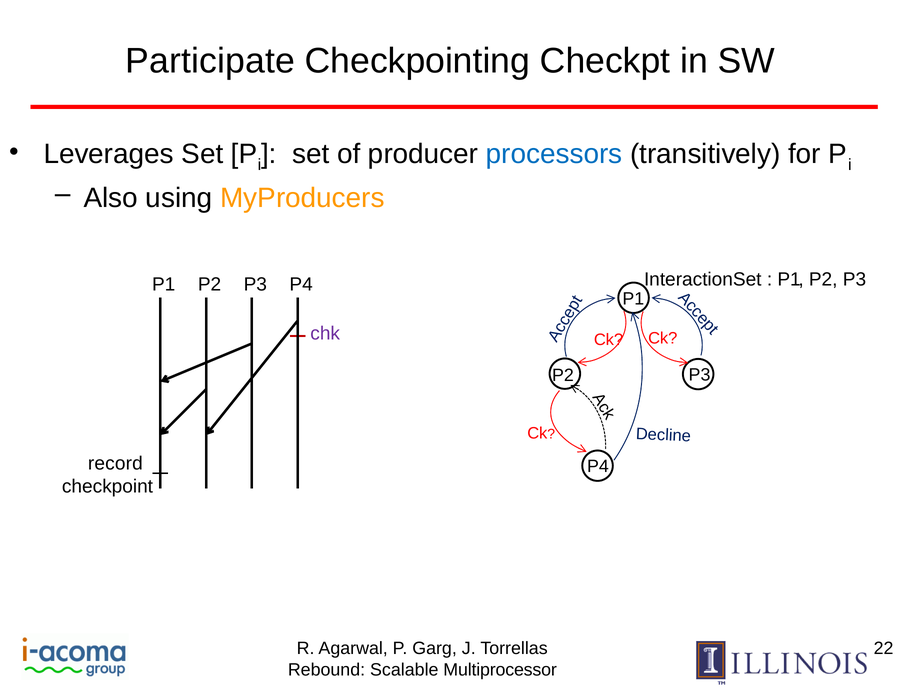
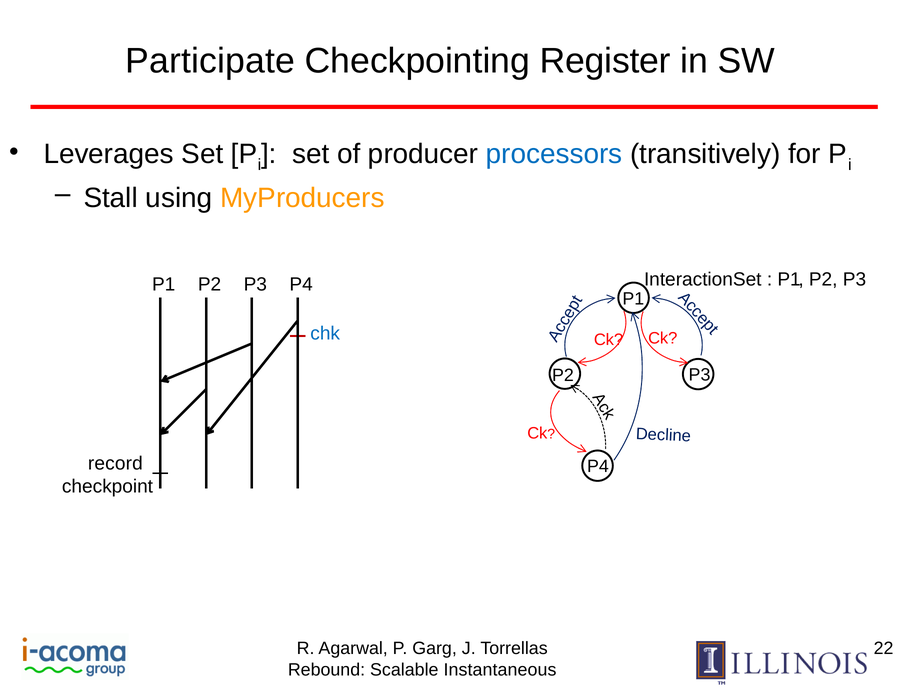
Checkpt: Checkpt -> Register (605, 61)
Also: Also -> Stall (111, 198)
chk colour: purple -> blue (325, 333)
Multiprocessor: Multiprocessor -> Instantaneous (500, 670)
